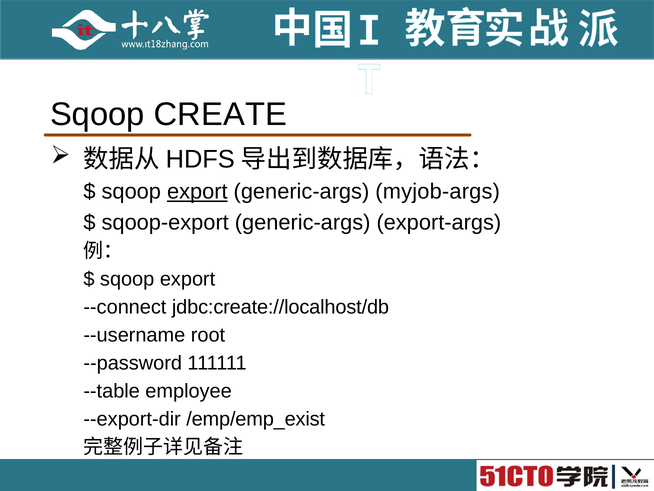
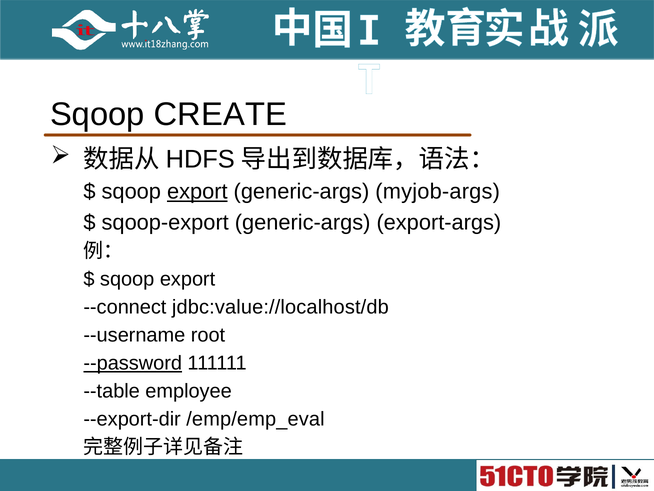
jdbc:create://localhost/db: jdbc:create://localhost/db -> jdbc:value://localhost/db (280, 307)
--password underline: none -> present (133, 363)
/emp/emp_exist: /emp/emp_exist -> /emp/emp_eval (255, 419)
